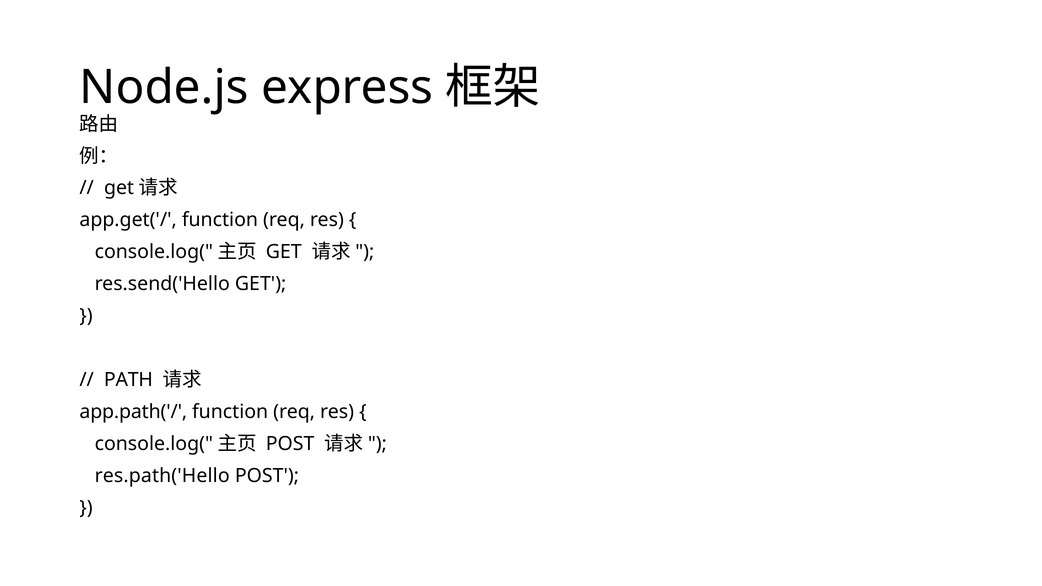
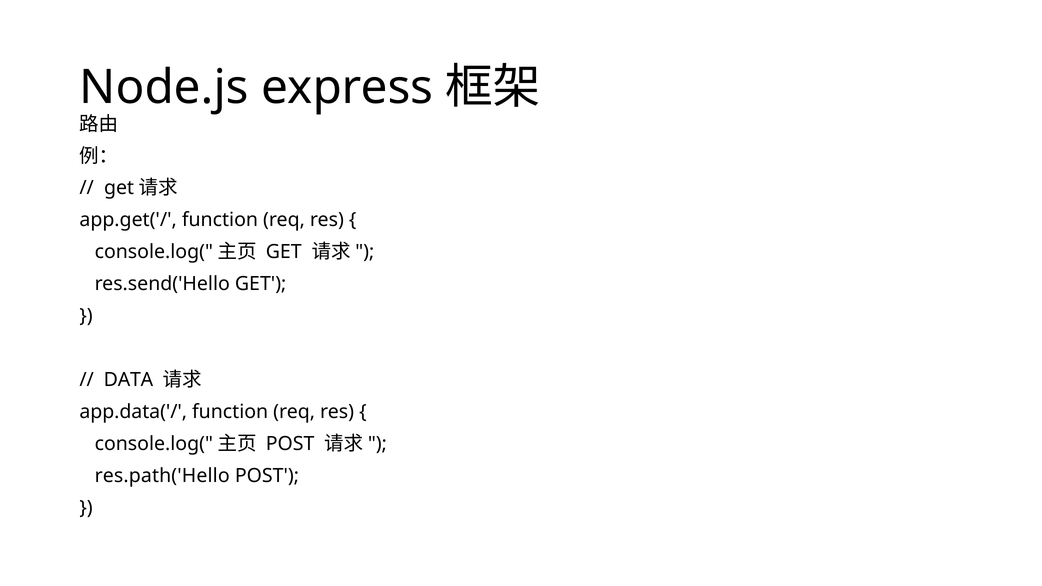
PATH: PATH -> DATA (128, 380)
app.path('/: app.path('/ -> app.data('/ (133, 412)
